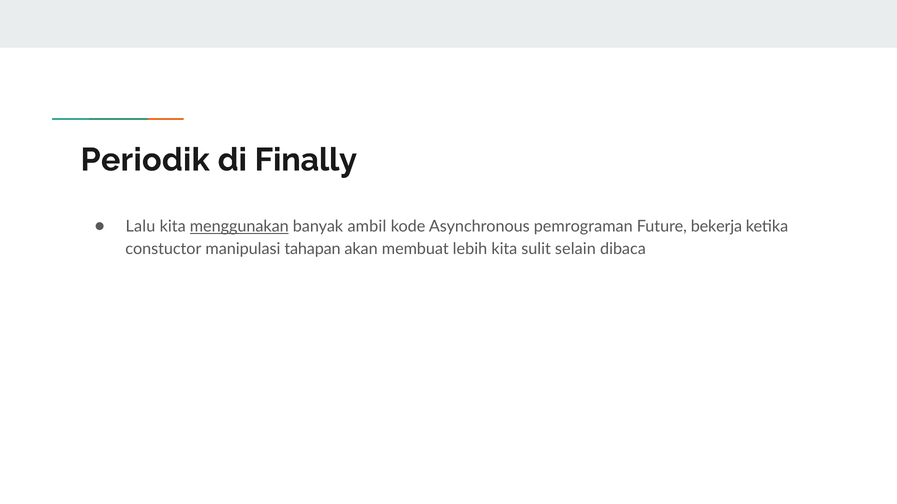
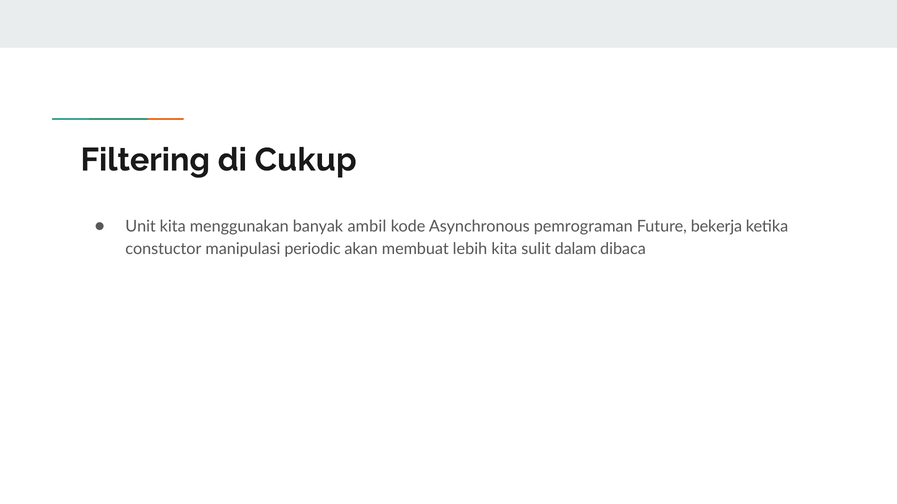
Periodik: Periodik -> Filtering (145, 160)
Finally: Finally -> Cukup (306, 160)
Lalu: Lalu -> Unit (141, 227)
menggunakan underline: present -> none (239, 227)
tahapan: tahapan -> periodic (313, 249)
selain: selain -> dalam (576, 249)
